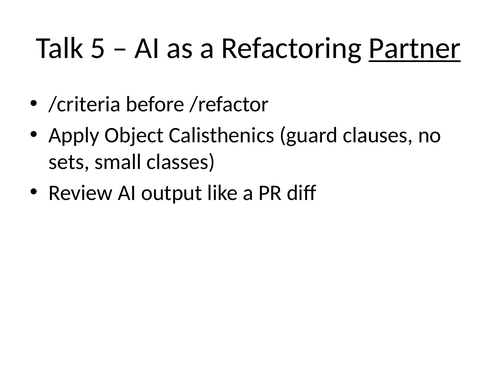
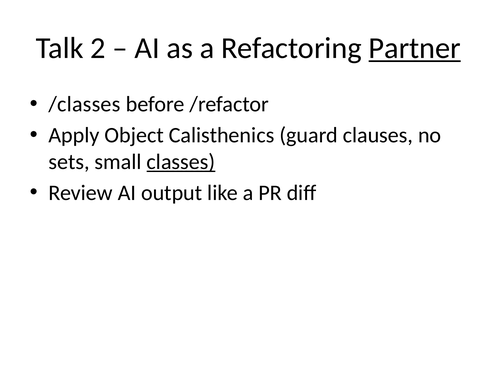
5: 5 -> 2 (98, 48)
/criteria: /criteria -> /classes (85, 104)
classes underline: none -> present (181, 162)
